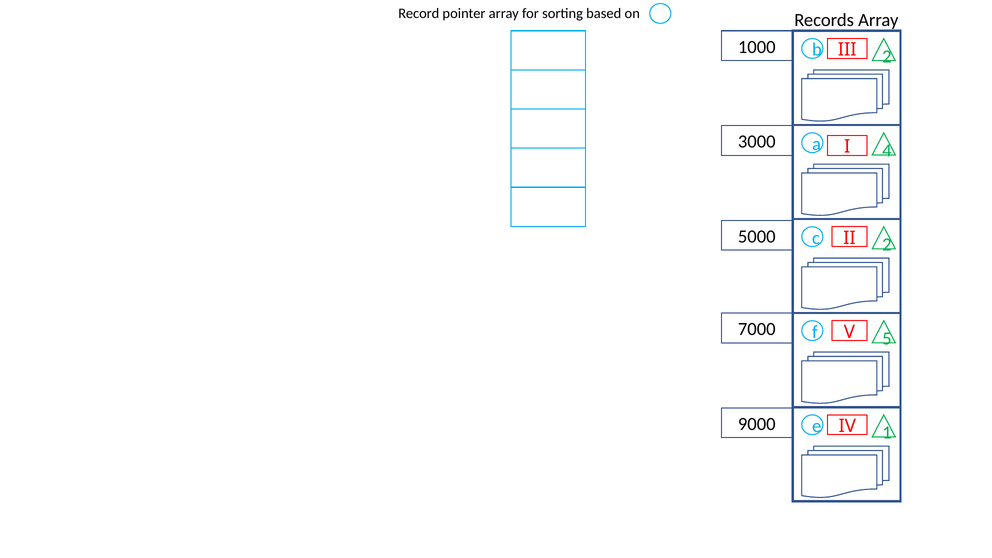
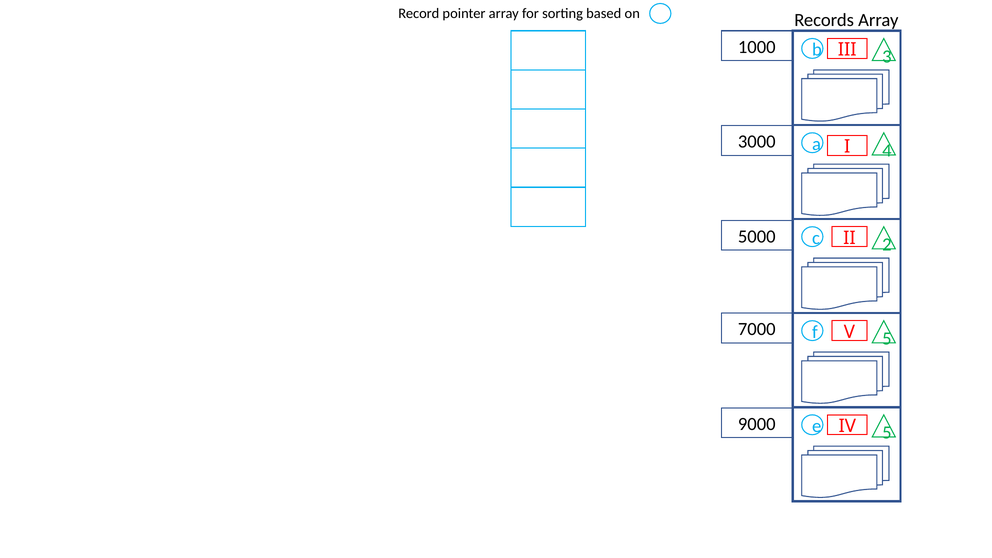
III 2: 2 -> 3 (887, 56)
IV 1: 1 -> 5 (887, 433)
